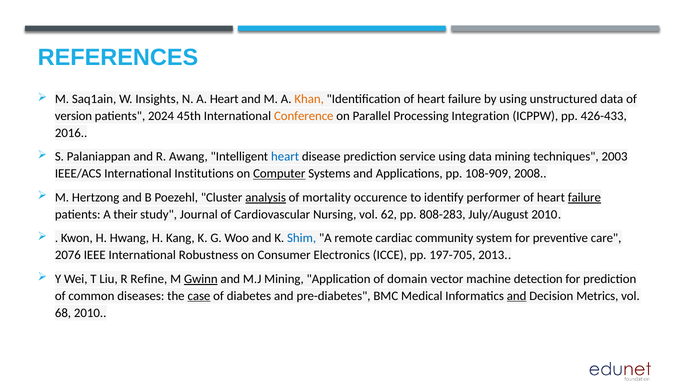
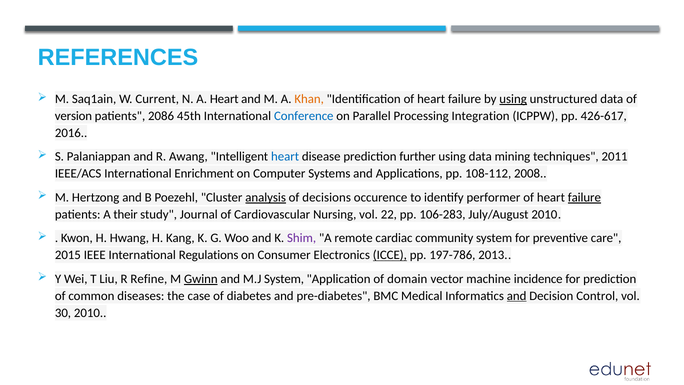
Insights: Insights -> Current (157, 99)
using underline: none -> present (513, 99)
2024: 2024 -> 2086 (161, 116)
Conference colour: orange -> blue (304, 116)
426-433: 426-433 -> 426-617 (604, 116)
service: service -> further (418, 157)
2003: 2003 -> 2011 (615, 157)
Institutions: Institutions -> Enrichment (204, 174)
Computer underline: present -> none (279, 174)
108-909: 108-909 -> 108-112 (488, 174)
mortality: mortality -> decisions (327, 197)
62: 62 -> 22 (389, 214)
808-283: 808-283 -> 106-283 (442, 214)
Shim colour: blue -> purple (302, 238)
2076: 2076 -> 2015 (68, 255)
Robustness: Robustness -> Regulations (209, 255)
ICCE underline: none -> present (390, 255)
197-705: 197-705 -> 197-786 (452, 255)
M.J Mining: Mining -> System (284, 279)
detection: detection -> incidence (538, 279)
case underline: present -> none (199, 296)
Metrics: Metrics -> Control (597, 296)
68: 68 -> 30 (63, 313)
